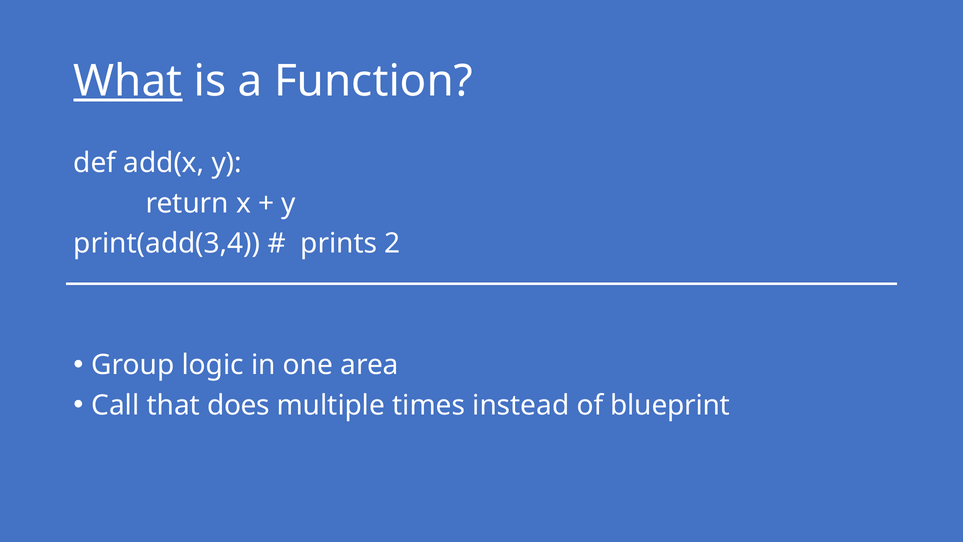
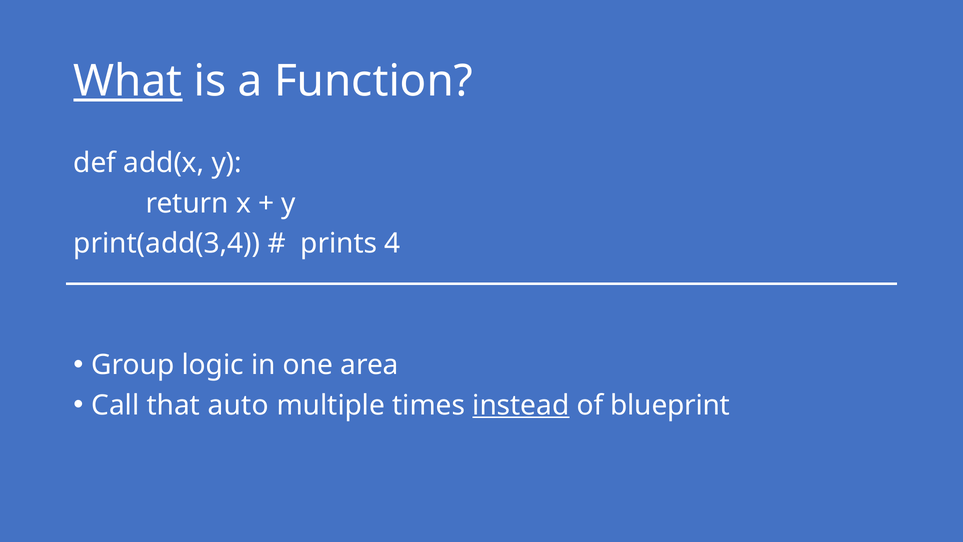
2: 2 -> 4 (393, 244)
does: does -> auto (238, 405)
instead underline: none -> present (521, 405)
